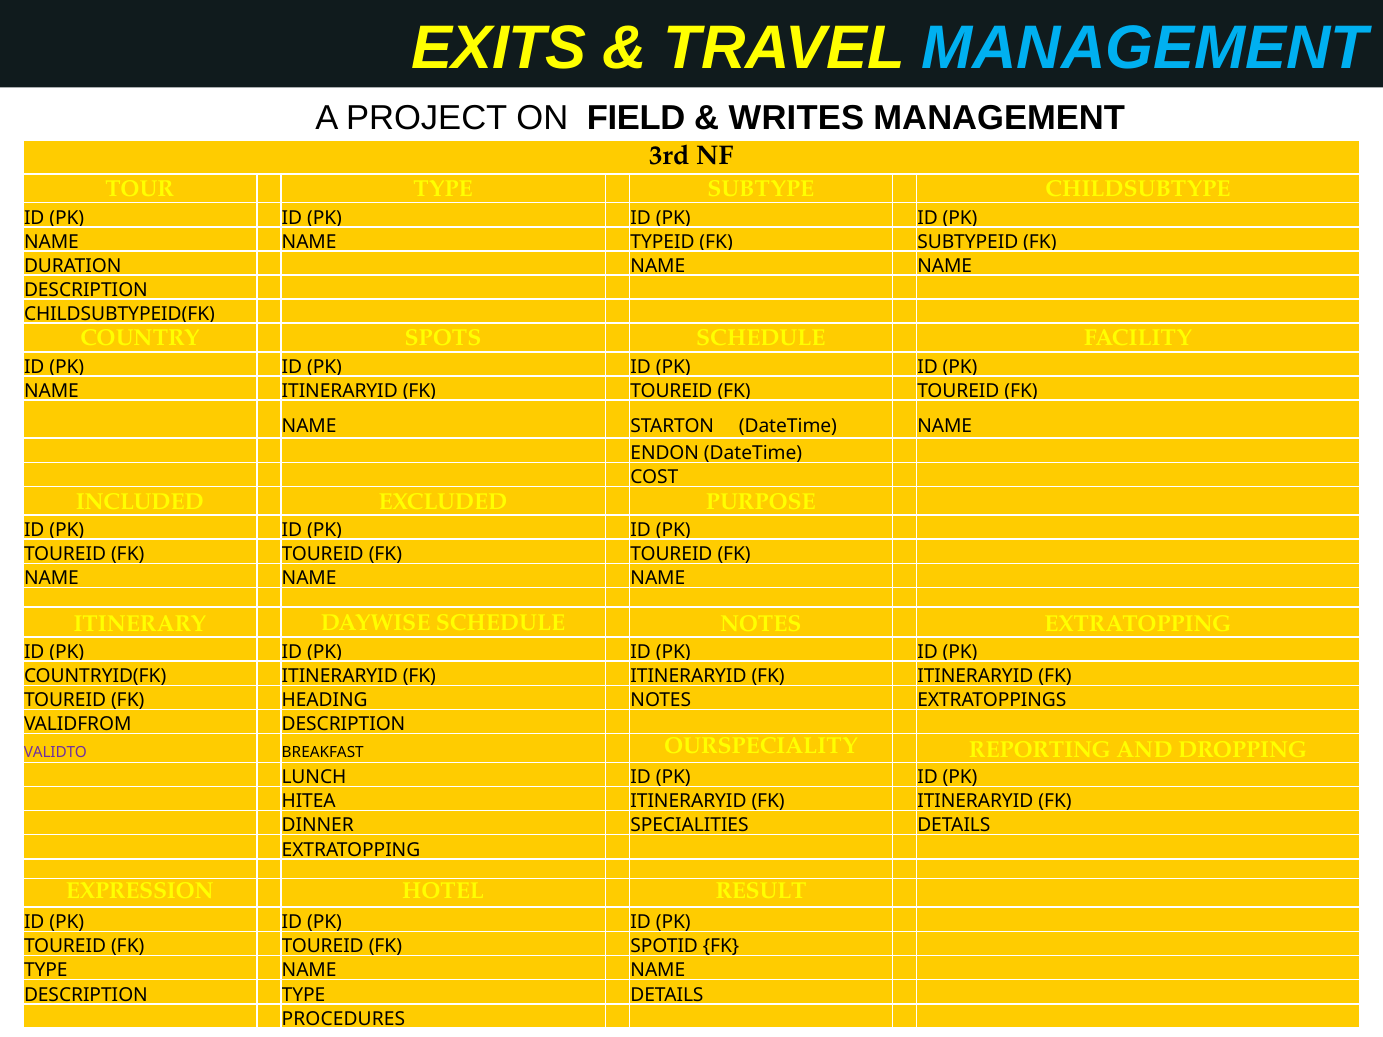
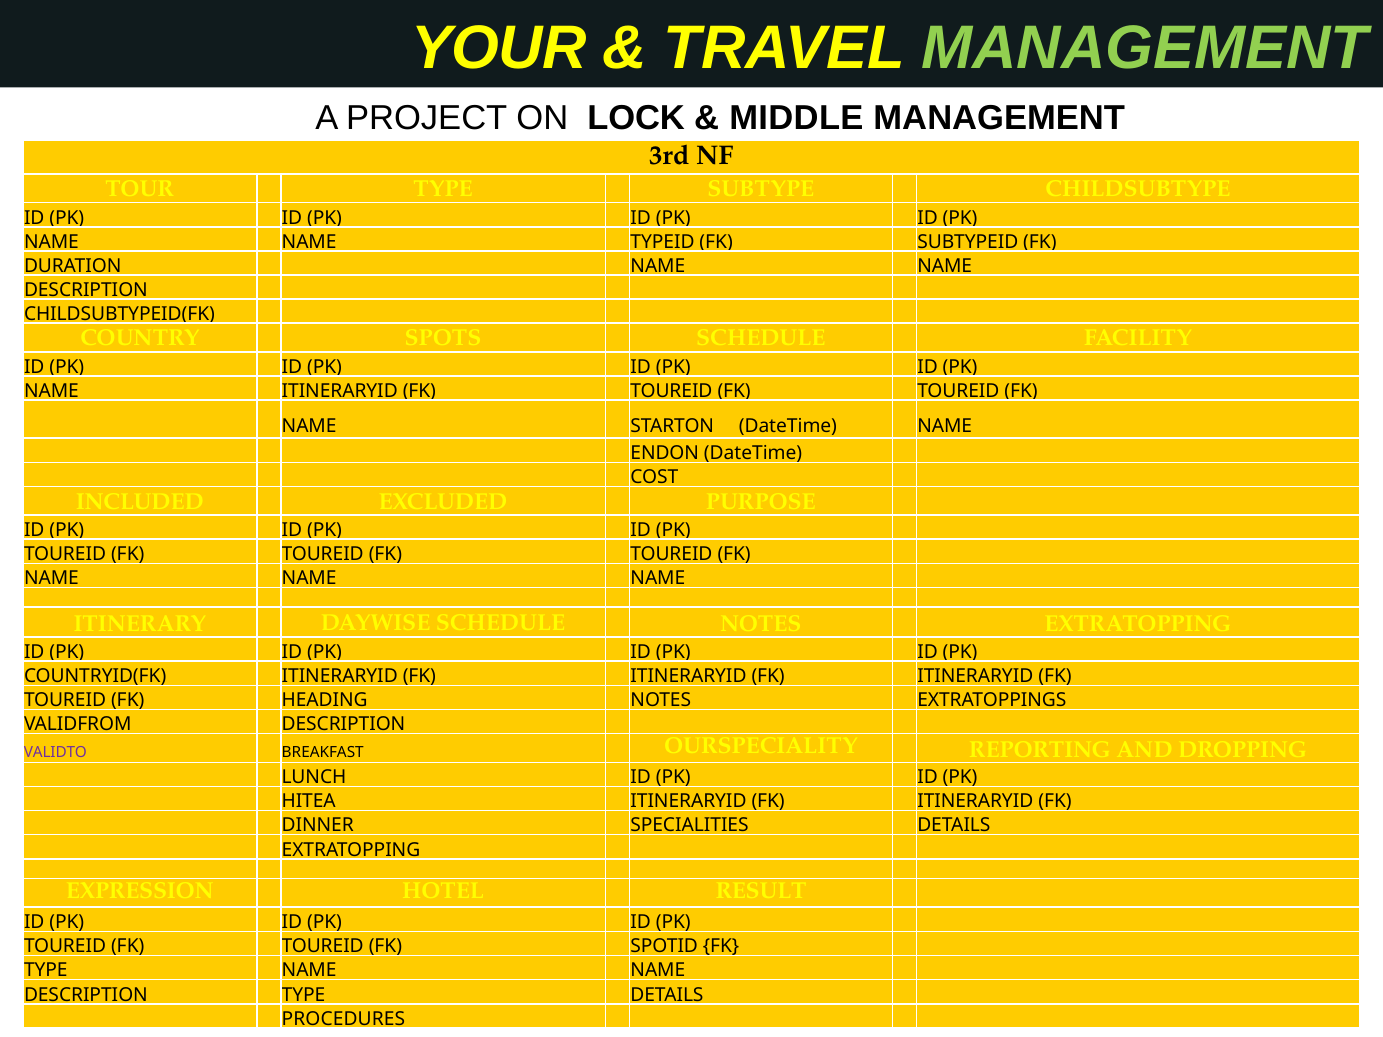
EXITS: EXITS -> YOUR (499, 48)
MANAGEMENT colour: light blue -> light green (1145, 48)
FIELD: FIELD -> LOCK (636, 118)
WRITES: WRITES -> MIDDLE (796, 118)
